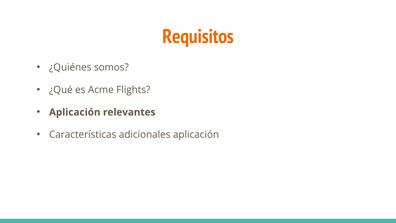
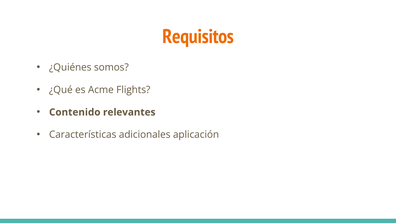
Aplicación: Aplicación -> Contenido (75, 112)
